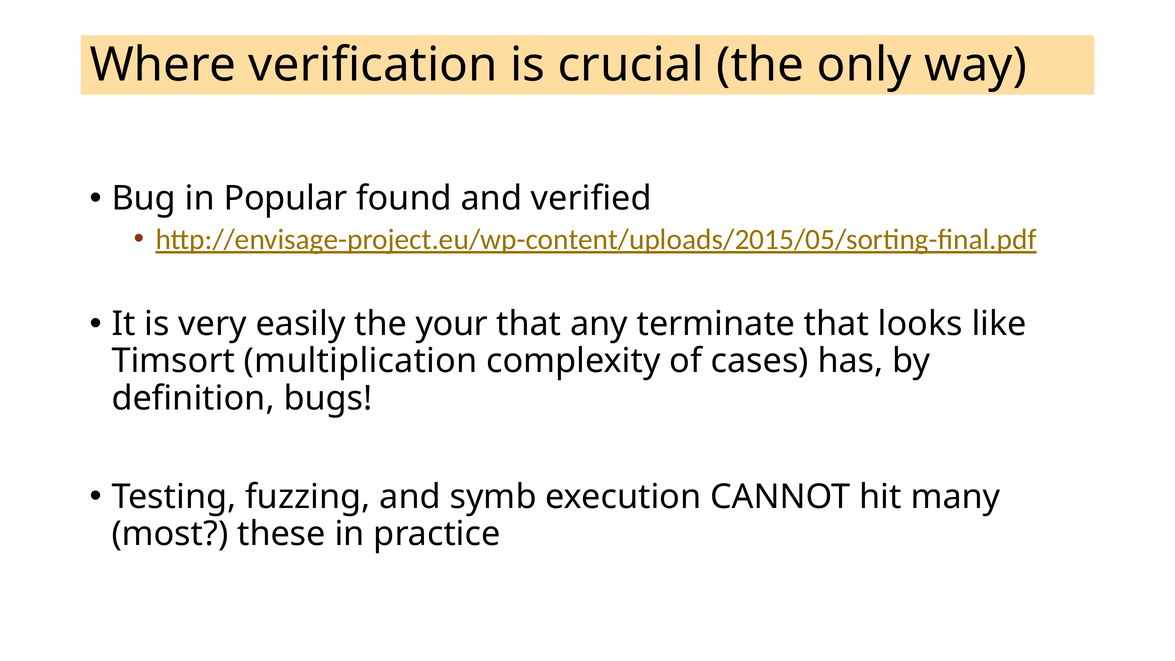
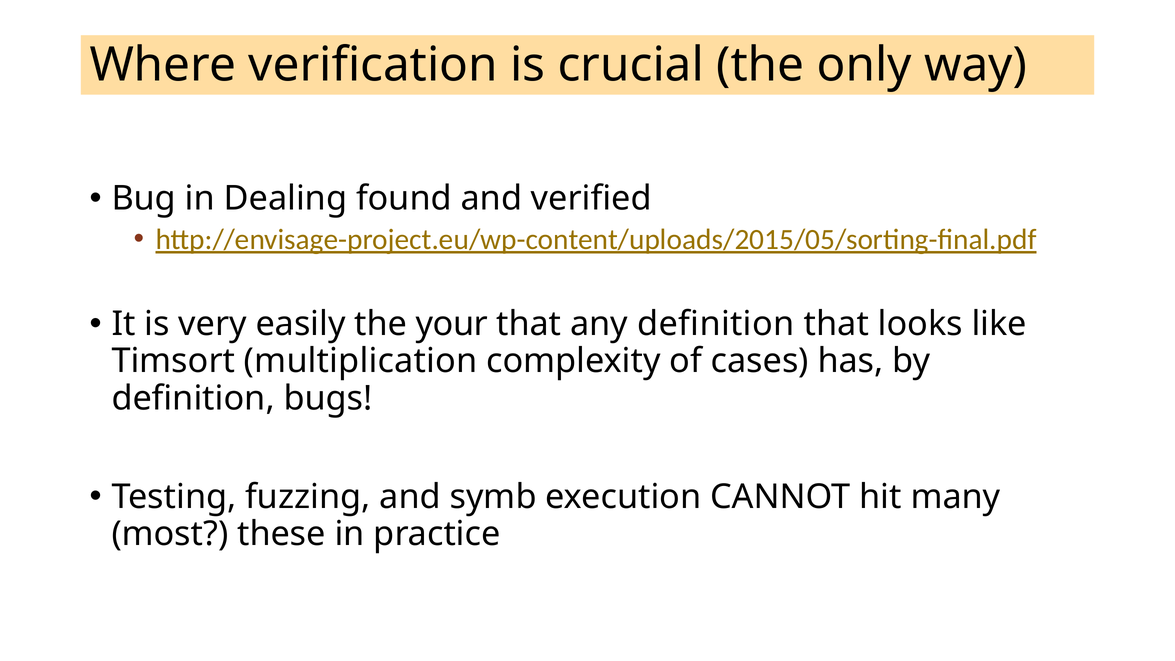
Popular: Popular -> Dealing (285, 199)
any terminate: terminate -> definition (716, 324)
